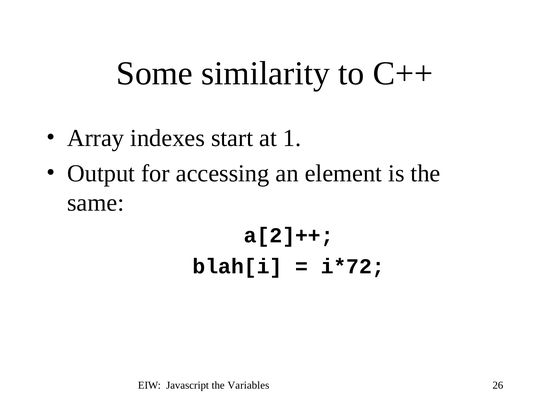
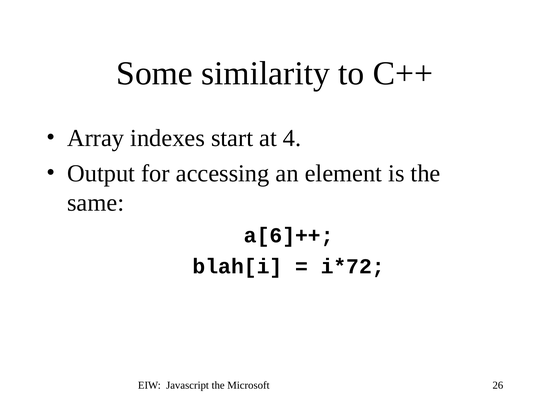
1: 1 -> 4 (292, 138)
a[2]++: a[2]++ -> a[6]++ (289, 236)
Variables: Variables -> Microsoft (248, 386)
